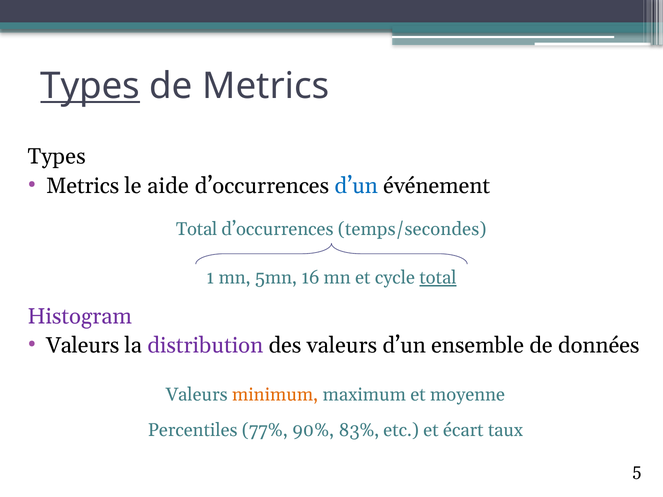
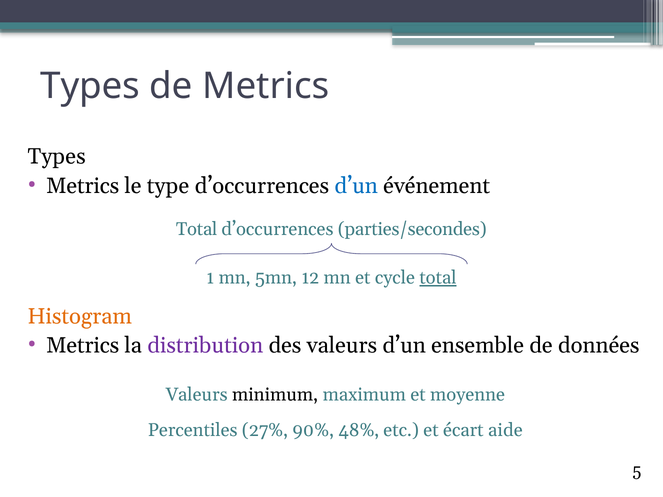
Types underline: present -> none (90, 86)
aide: aide -> type (168, 186)
temps/secondes: temps/secondes -> parties/secondes (412, 229)
16: 16 -> 12 (310, 278)
Histogram colour: purple -> orange (80, 316)
Valeurs: Valeurs -> Metrics (83, 346)
minimum colour: orange -> black (275, 395)
77%: 77% -> 27% (265, 431)
83%: 83% -> 48% (359, 431)
taux: taux -> aide (505, 431)
